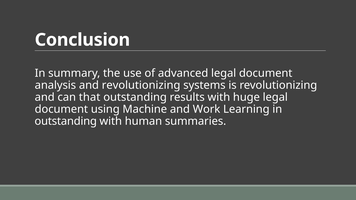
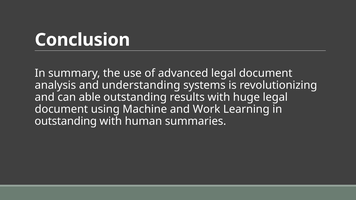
and revolutionizing: revolutionizing -> understanding (141, 85)
that: that -> able (90, 97)
